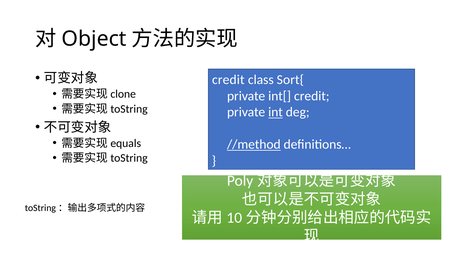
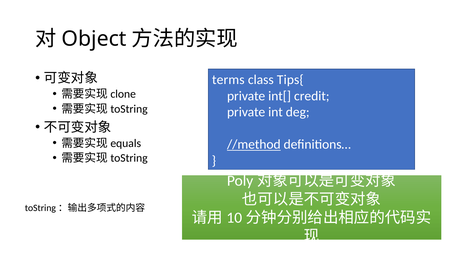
credit: credit -> terms (228, 80)
Sort{: Sort{ -> Tips{ (290, 80)
int underline: present -> none (276, 112)
